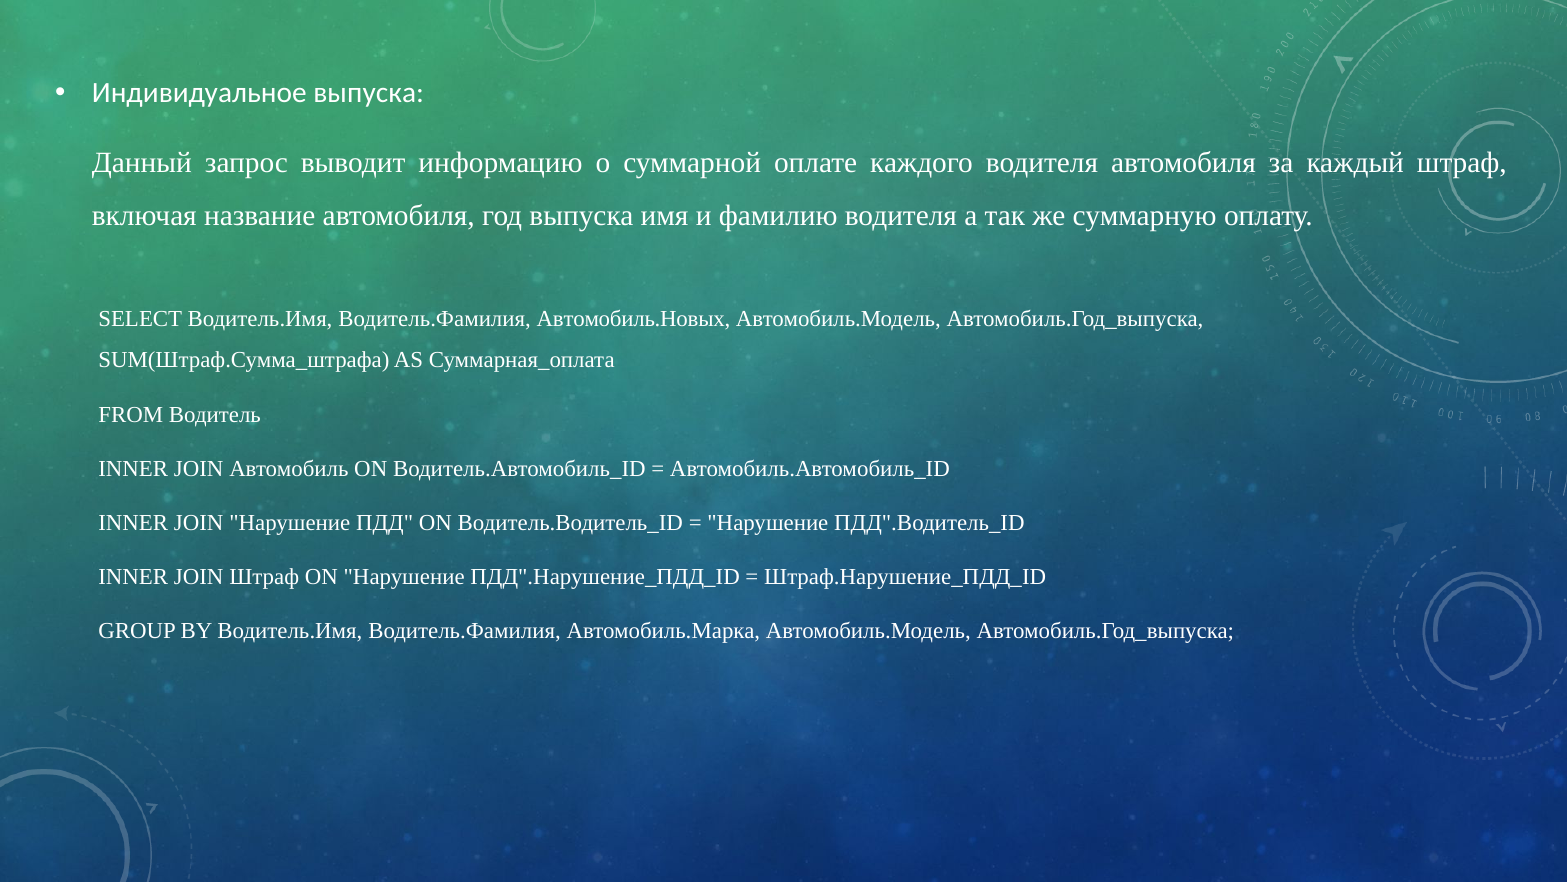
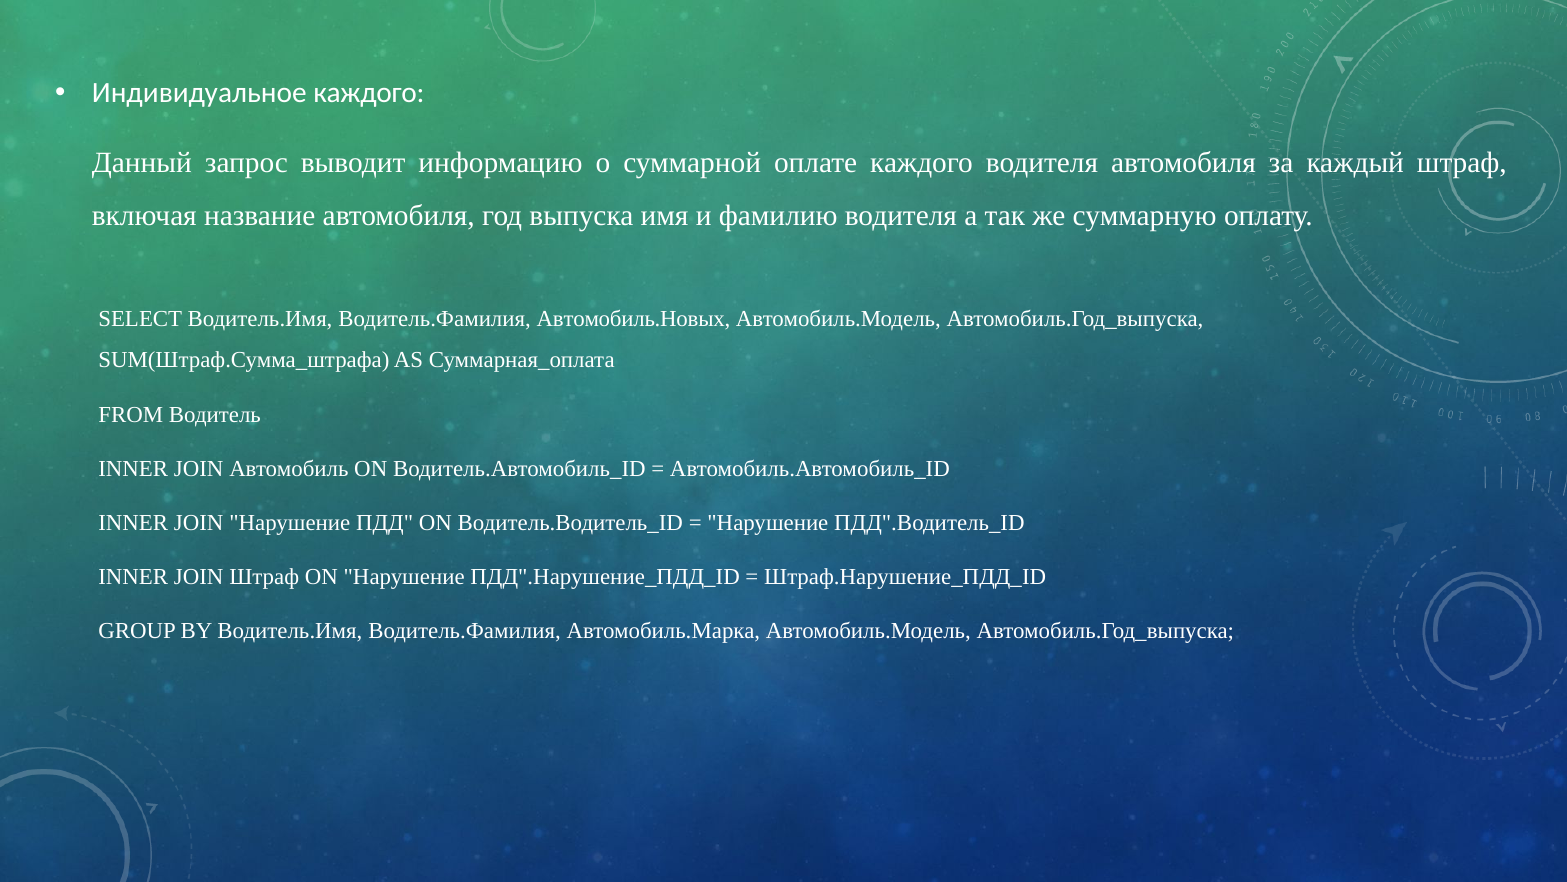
Индивидуальное выпуска: выпуска -> каждого (369, 93)
